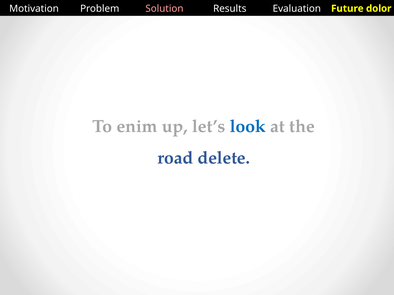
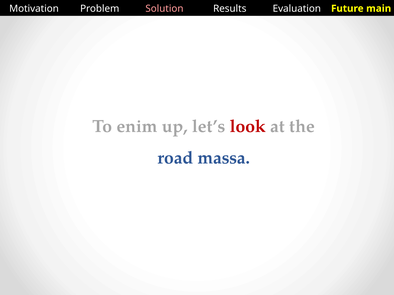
dolor: dolor -> main (379, 9)
look colour: blue -> red (248, 126)
delete: delete -> massa (224, 158)
